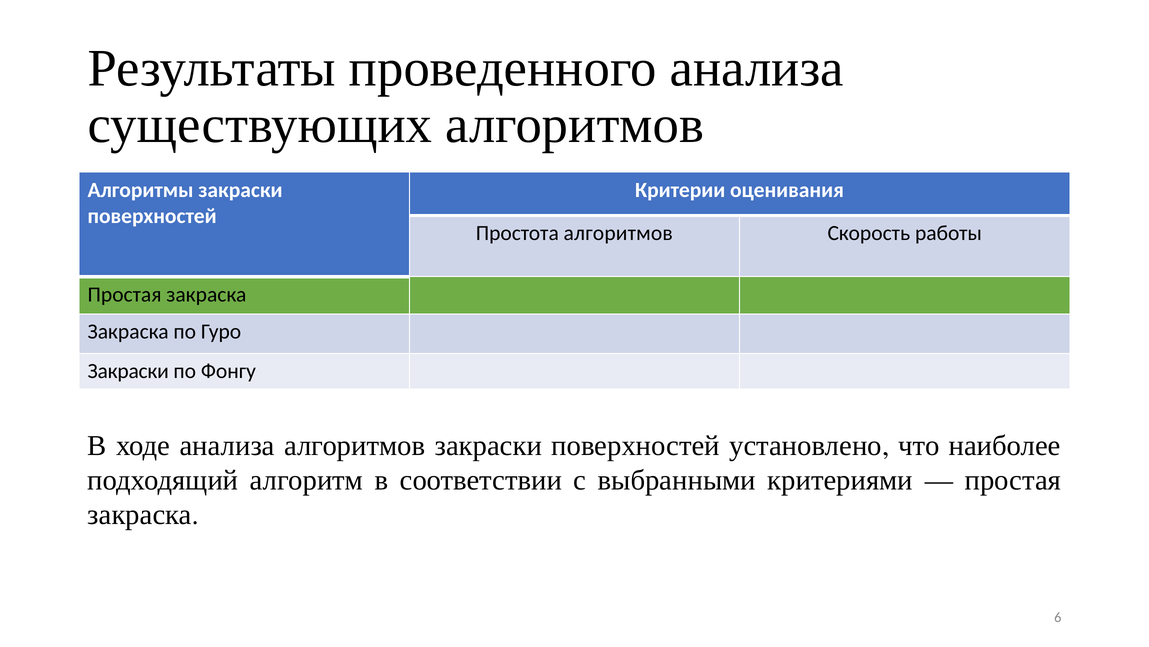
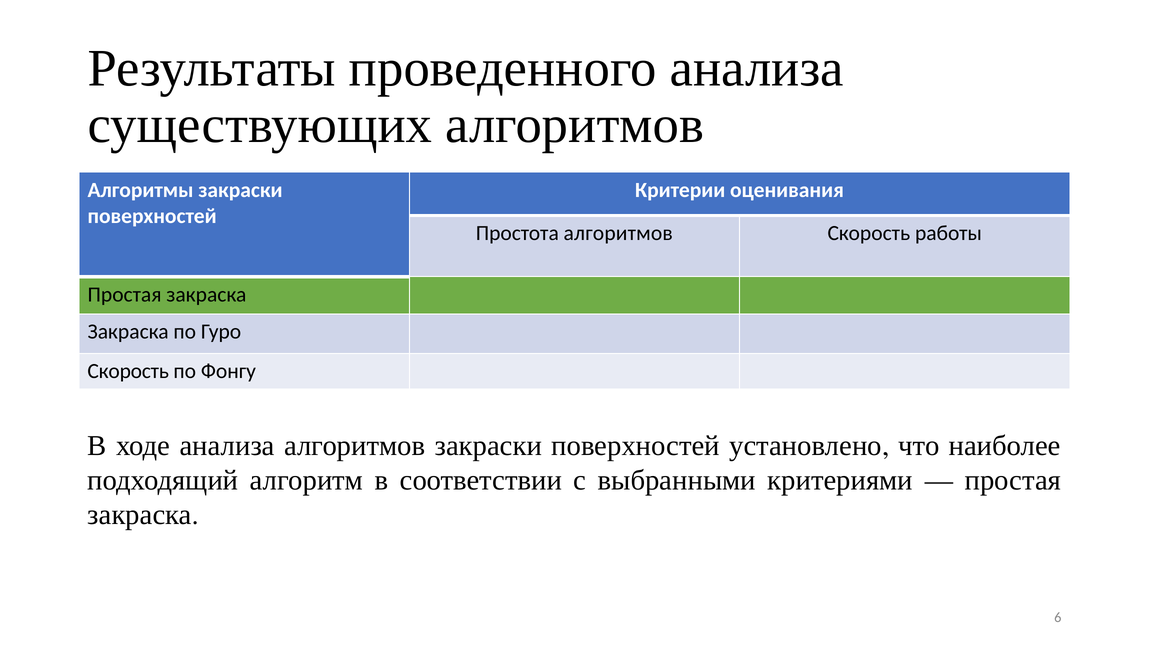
Закраски: Закраски -> Скорость (128, 371)
